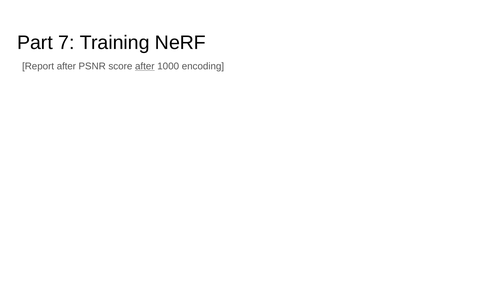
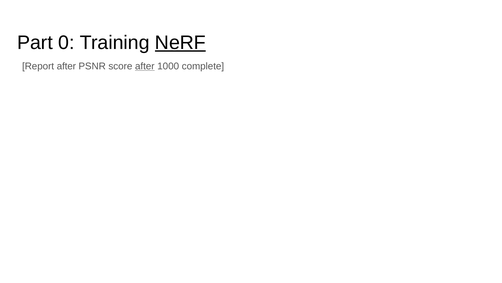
7: 7 -> 0 (66, 43)
NeRF underline: none -> present (180, 43)
encoding: encoding -> complete (203, 66)
